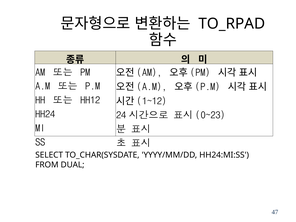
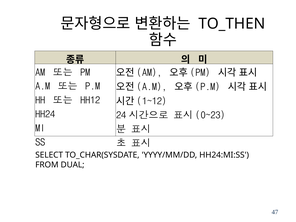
TO_RPAD: TO_RPAD -> TO_THEN (232, 24)
